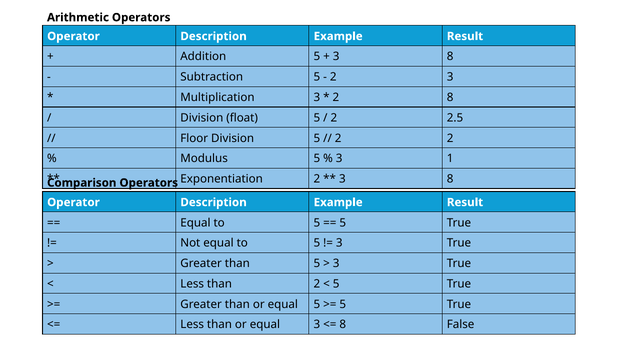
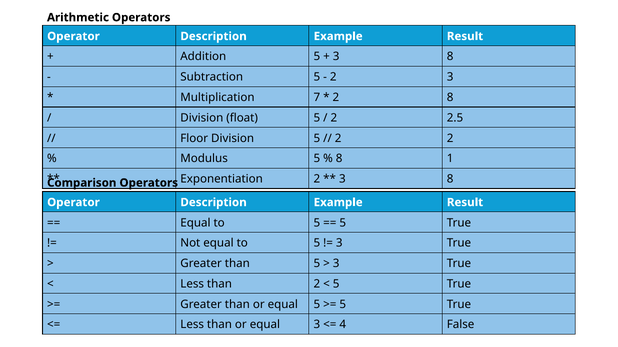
Multiplication 3: 3 -> 7 (317, 98)
3: 3 -> 8 (339, 159)
8: 8 -> 4 (343, 325)
